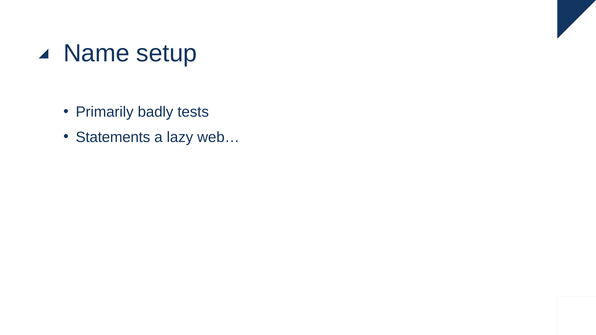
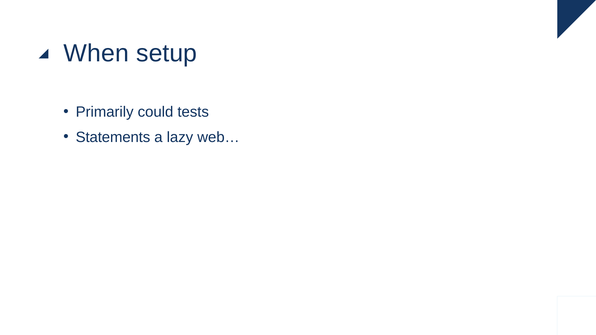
Name: Name -> When (96, 53)
badly: badly -> could (156, 112)
